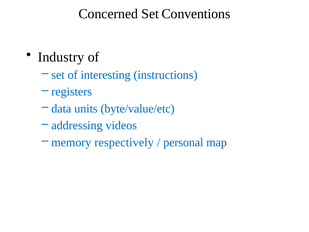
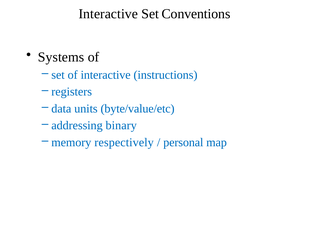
Concerned: Concerned -> Interactive (108, 14)
Industry: Industry -> Systems (61, 57)
of interesting: interesting -> interactive (106, 75)
videos: videos -> binary (121, 125)
